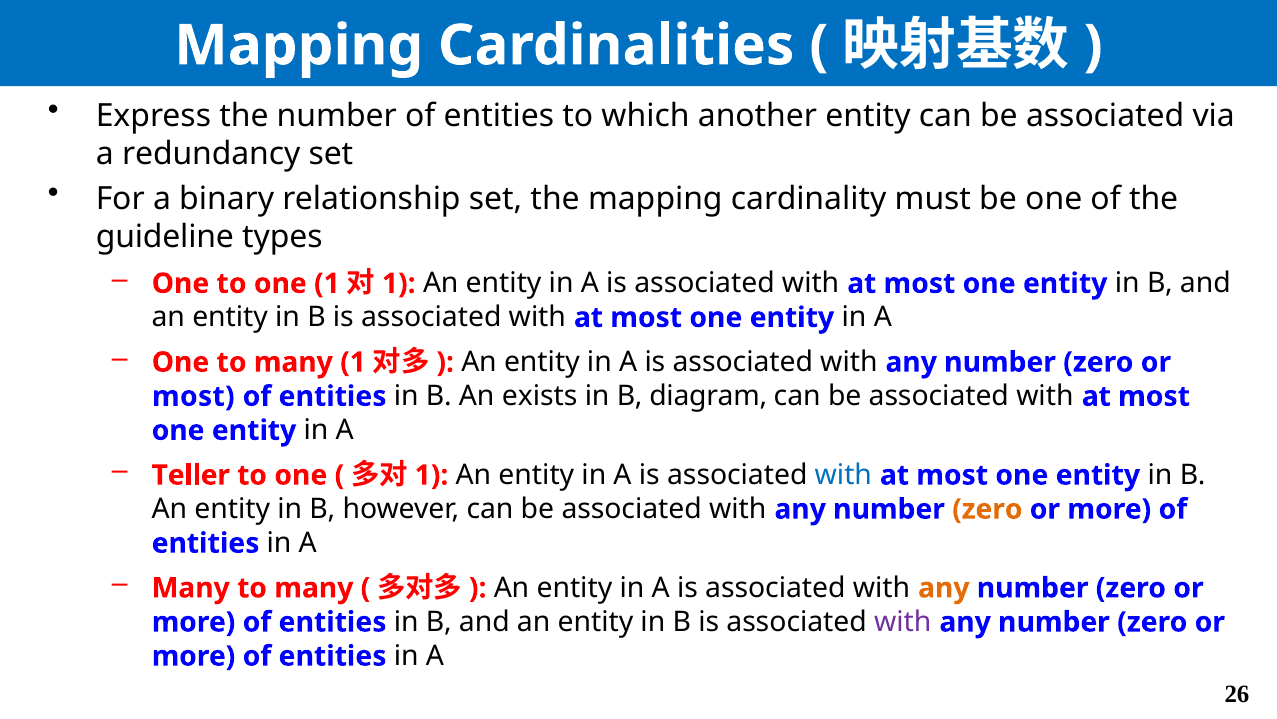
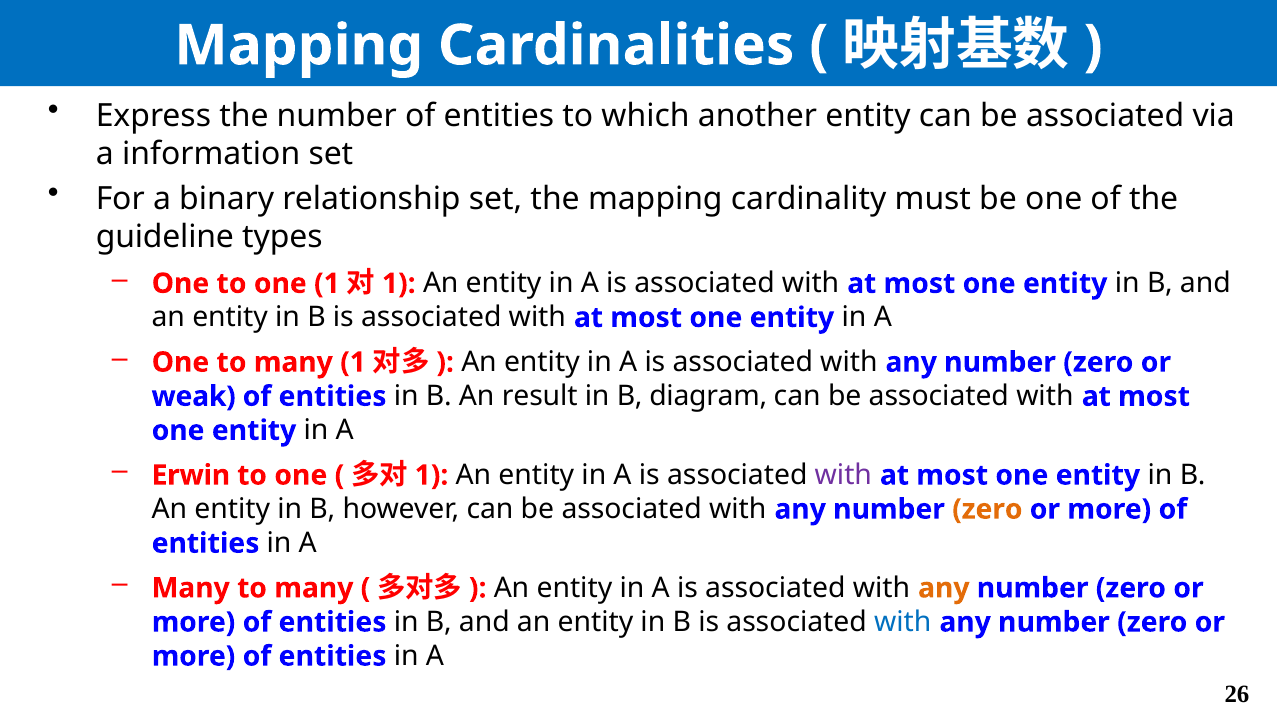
redundancy: redundancy -> information (211, 154)
most: most -> weak (194, 396)
exists: exists -> result (540, 396)
Teller: Teller -> Erwin (191, 475)
with colour: blue -> purple (843, 475)
with colour: purple -> blue (903, 622)
